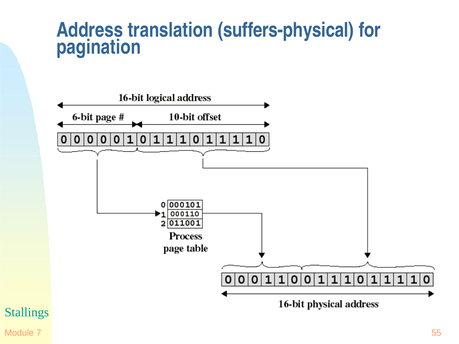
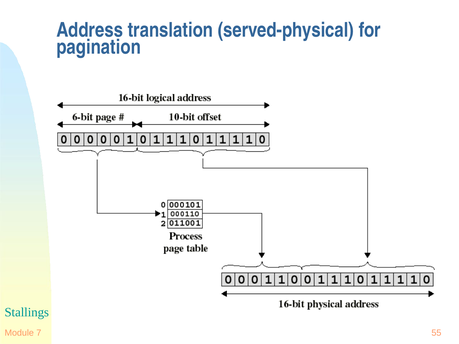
suffers-physical: suffers-physical -> served-physical (286, 30)
